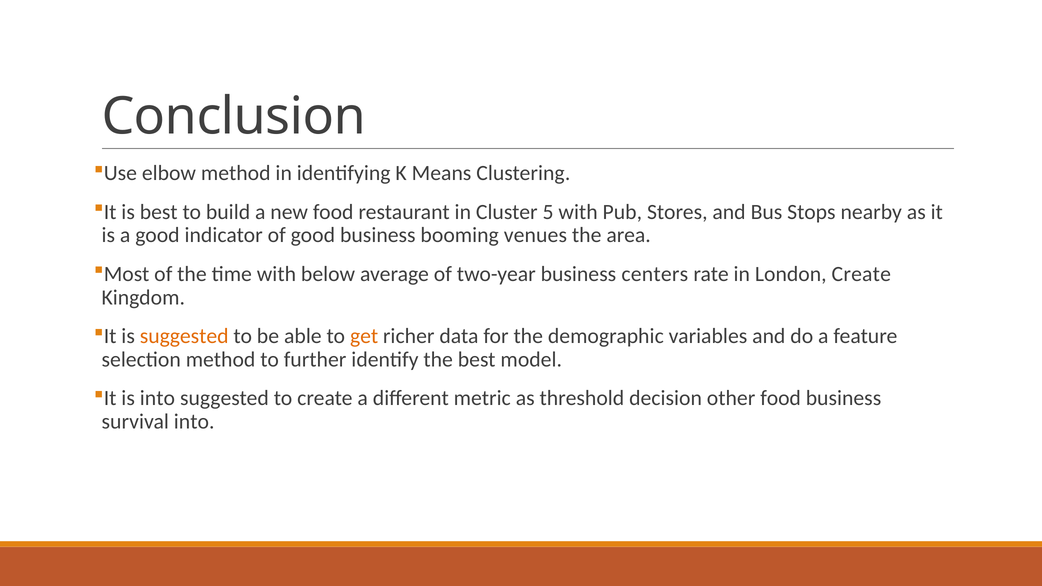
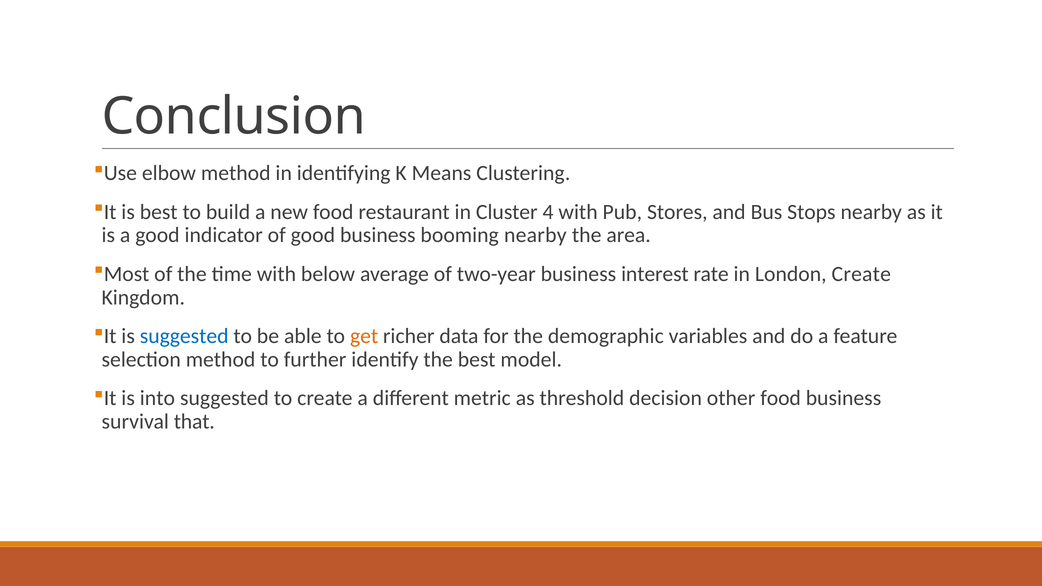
5: 5 -> 4 (548, 212)
booming venues: venues -> nearby (535, 235)
centers: centers -> interest (655, 274)
suggested colour: orange -> blue (184, 336)
survival into: into -> that (194, 422)
